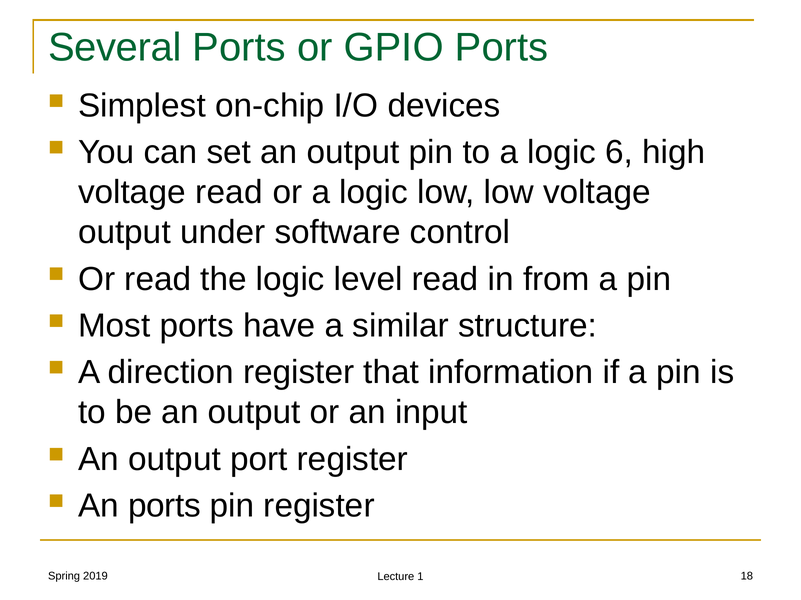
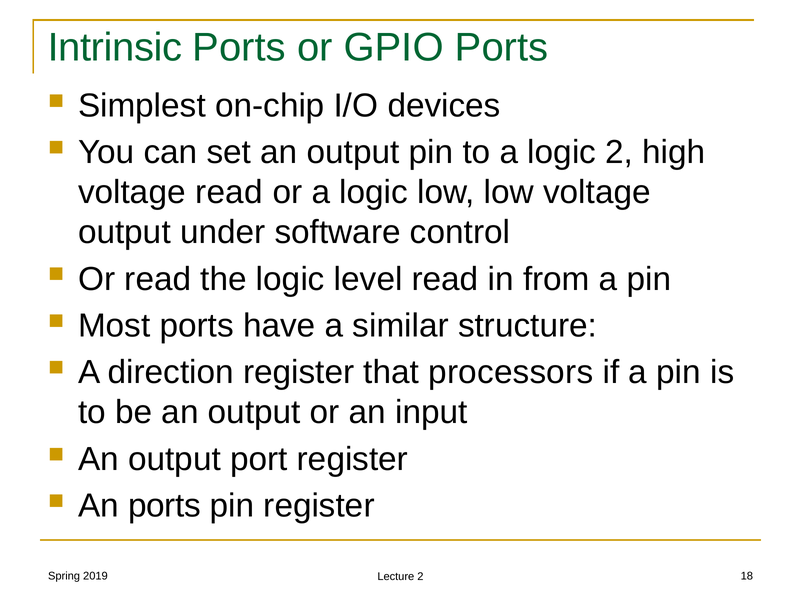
Several: Several -> Intrinsic (115, 47)
logic 6: 6 -> 2 (619, 153)
information: information -> processors (511, 373)
Lecture 1: 1 -> 2 (420, 577)
